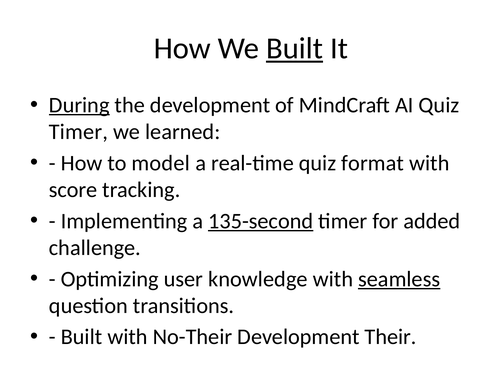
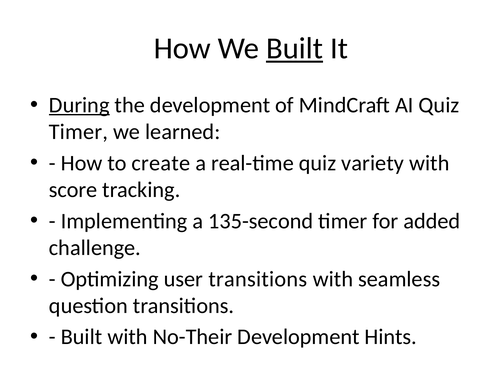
model: model -> create (161, 163)
format: format -> variety (373, 163)
135-second underline: present -> none (261, 221)
user knowledge: knowledge -> transitions (258, 279)
seamless underline: present -> none (399, 279)
Their: Their -> Hints (391, 337)
